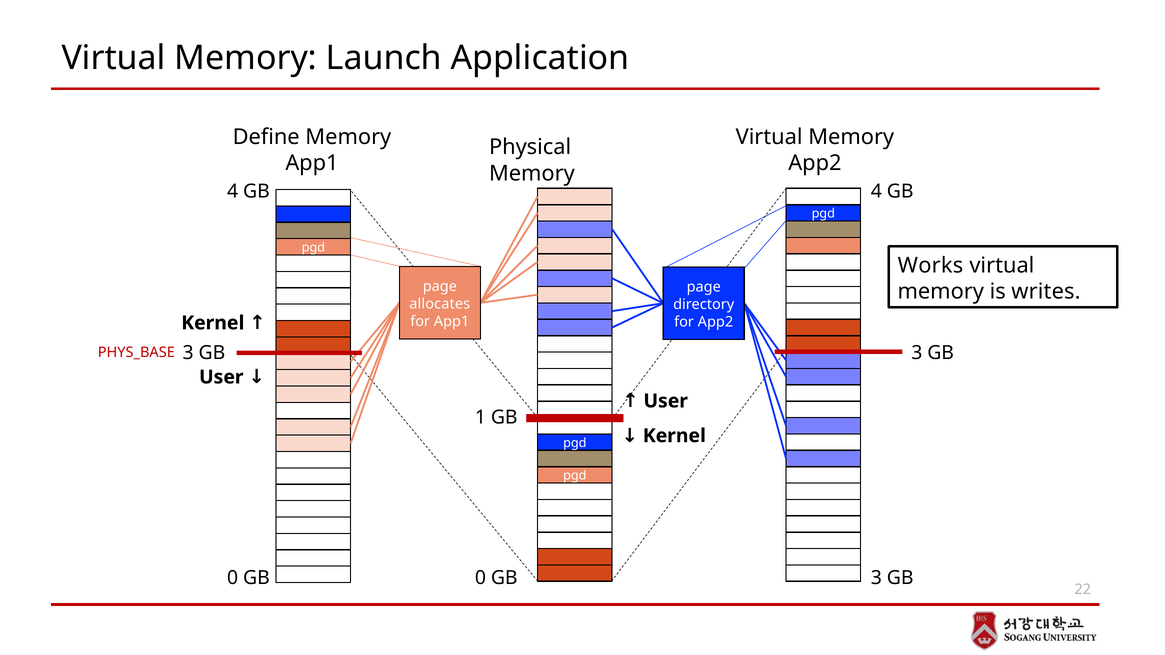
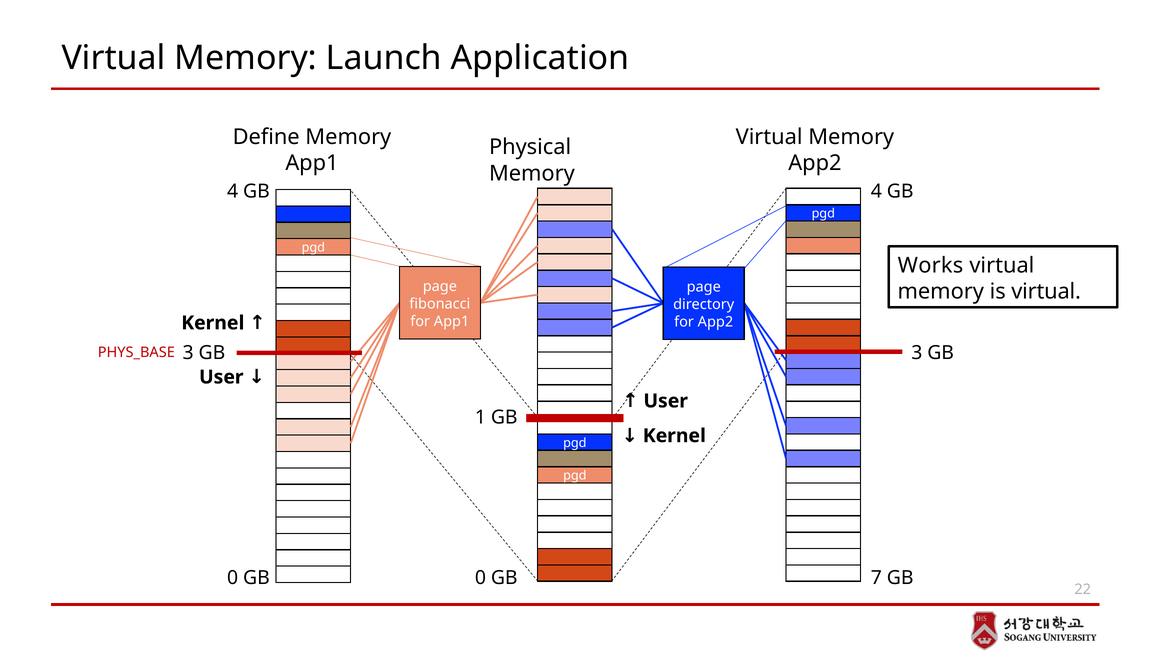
is writes: writes -> virtual (1046, 292)
allocates: allocates -> fibonacci (440, 304)
GB 3: 3 -> 7 (876, 578)
